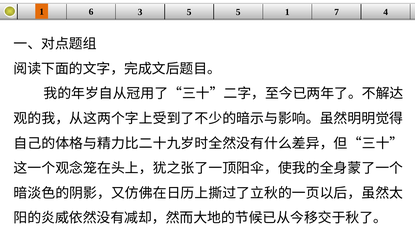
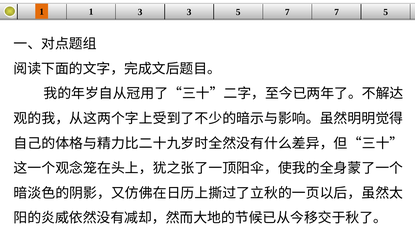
1 6: 6 -> 1 (91, 12)
3 5: 5 -> 3 (189, 12)
5 1: 1 -> 7 (287, 12)
7 4: 4 -> 5 (386, 12)
